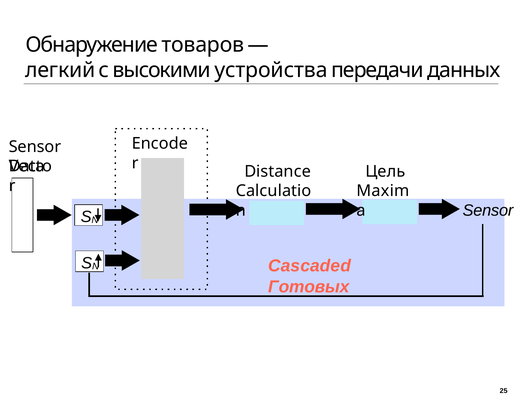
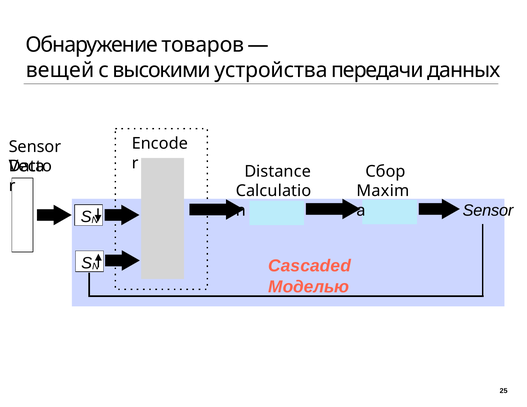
легкий: легкий -> вещей (60, 70)
Цель: Цель -> Сбор (385, 171)
Готовых: Готовых -> Моделью (309, 287)
